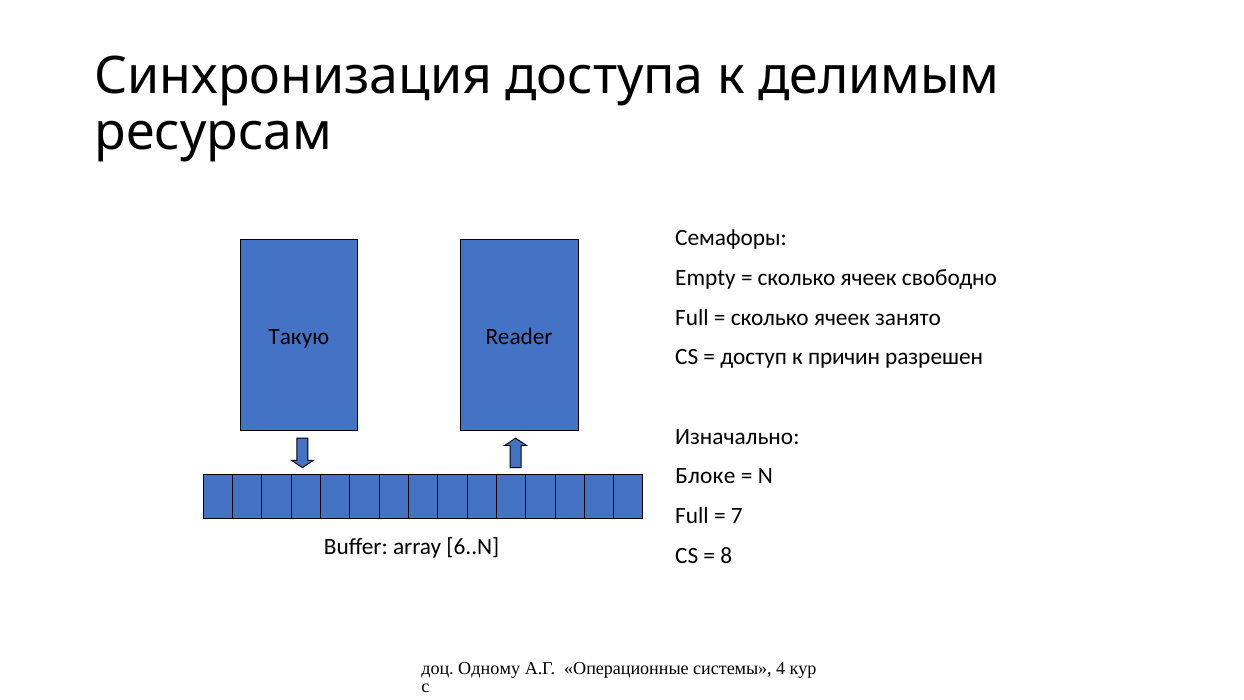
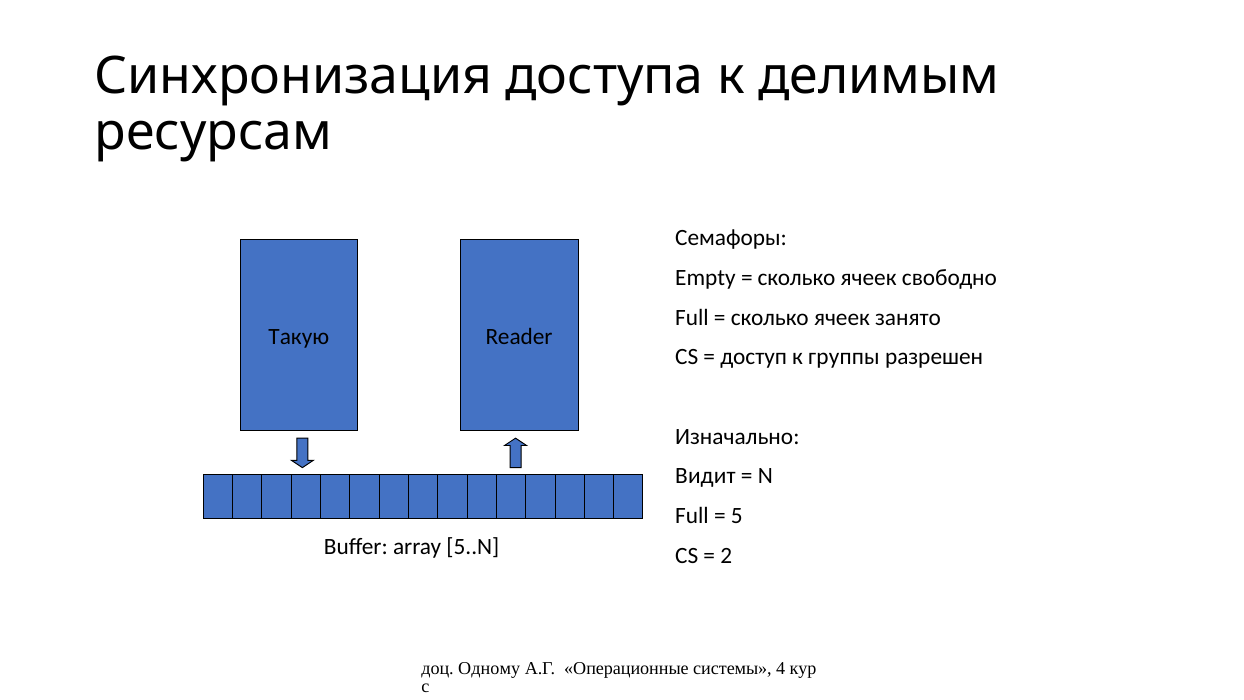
причин: причин -> группы (844, 357)
Блоке: Блоке -> Видит (705, 476)
7: 7 -> 5 (737, 516)
6..N: 6..N -> 5..N (473, 546)
8: 8 -> 2 (726, 555)
